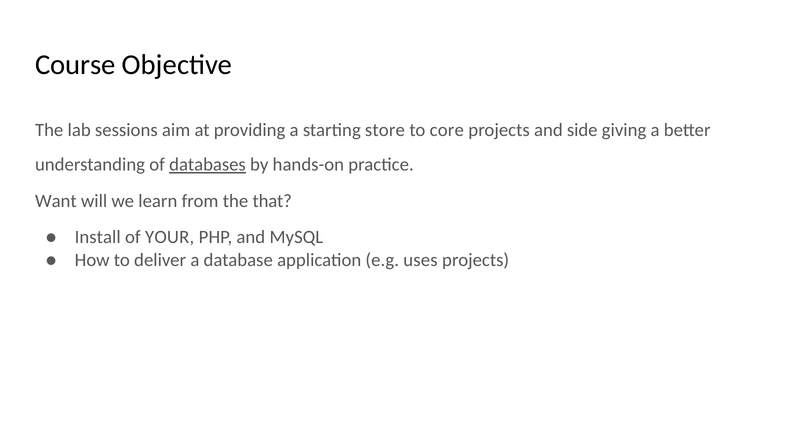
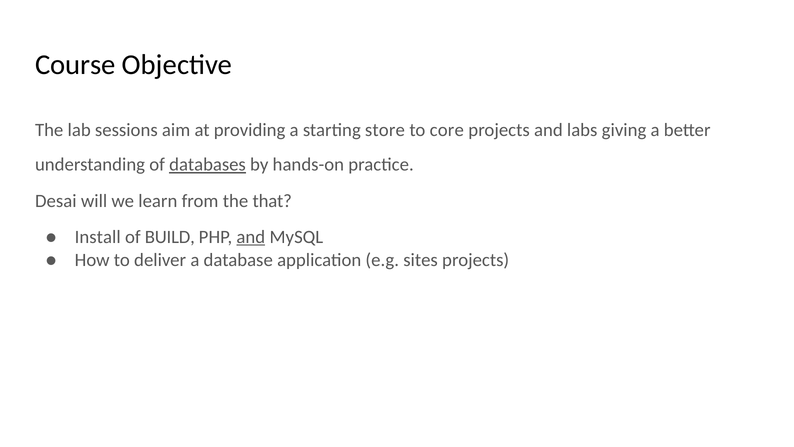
side: side -> labs (582, 130)
Want: Want -> Desai (56, 201)
YOUR: YOUR -> BUILD (170, 237)
and underline: none -> present (251, 237)
uses: uses -> sites (421, 260)
